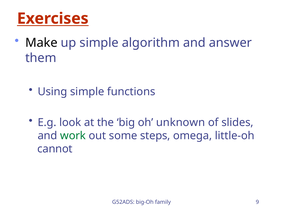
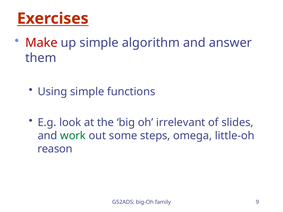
Make colour: black -> red (41, 43)
unknown: unknown -> irrelevant (181, 123)
cannot: cannot -> reason (55, 149)
